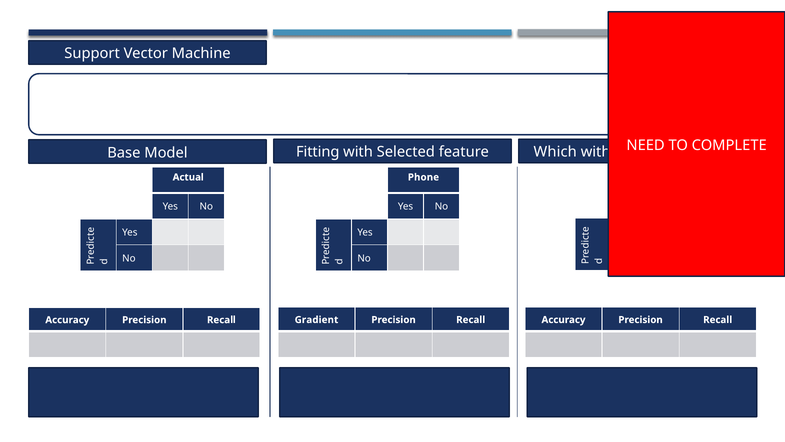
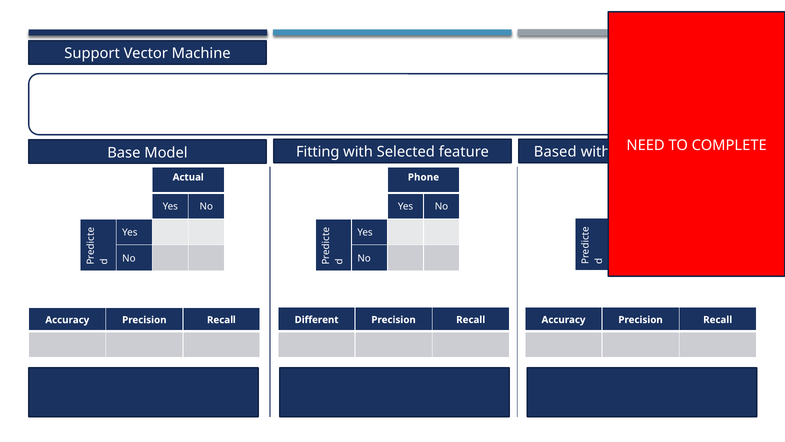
Which: Which -> Based (555, 152)
Gradient: Gradient -> Different (317, 320)
